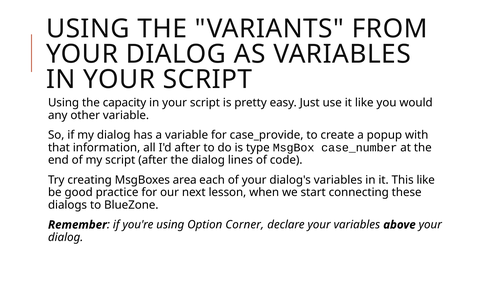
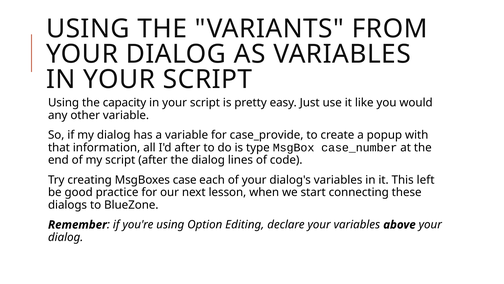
area: area -> case (185, 180)
This like: like -> left (426, 180)
Corner: Corner -> Editing (245, 224)
